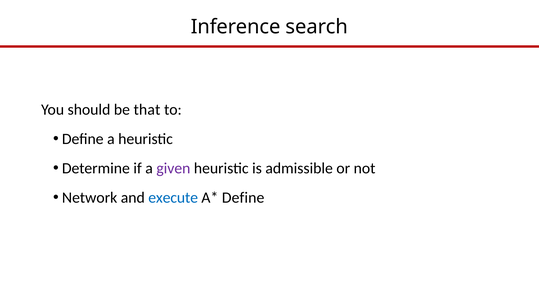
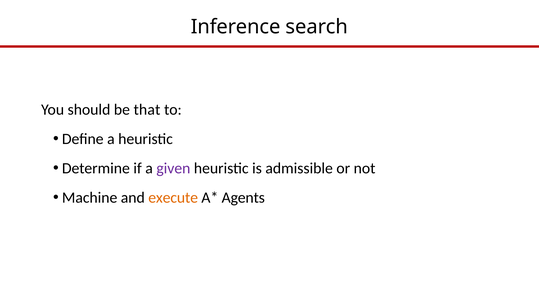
Network: Network -> Machine (90, 198)
execute colour: blue -> orange (173, 198)
Define: Define -> Agents (243, 198)
